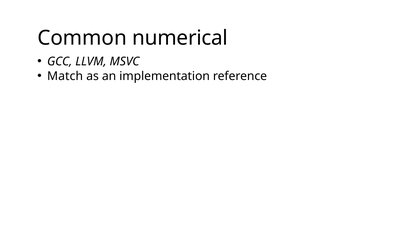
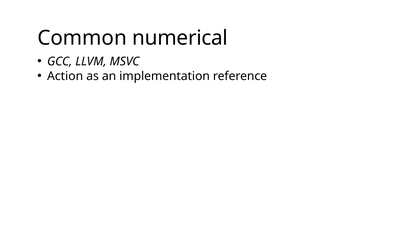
Match: Match -> Action (65, 76)
